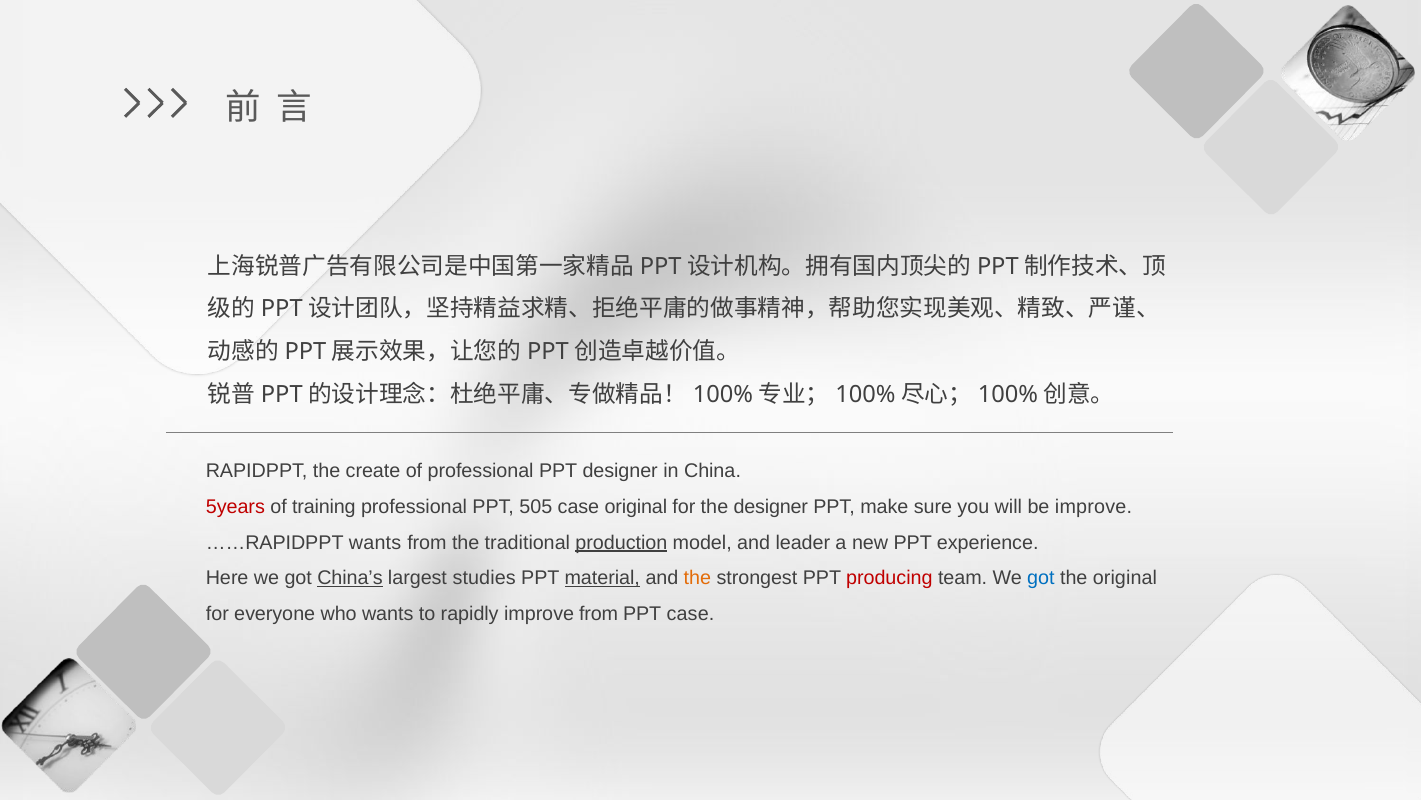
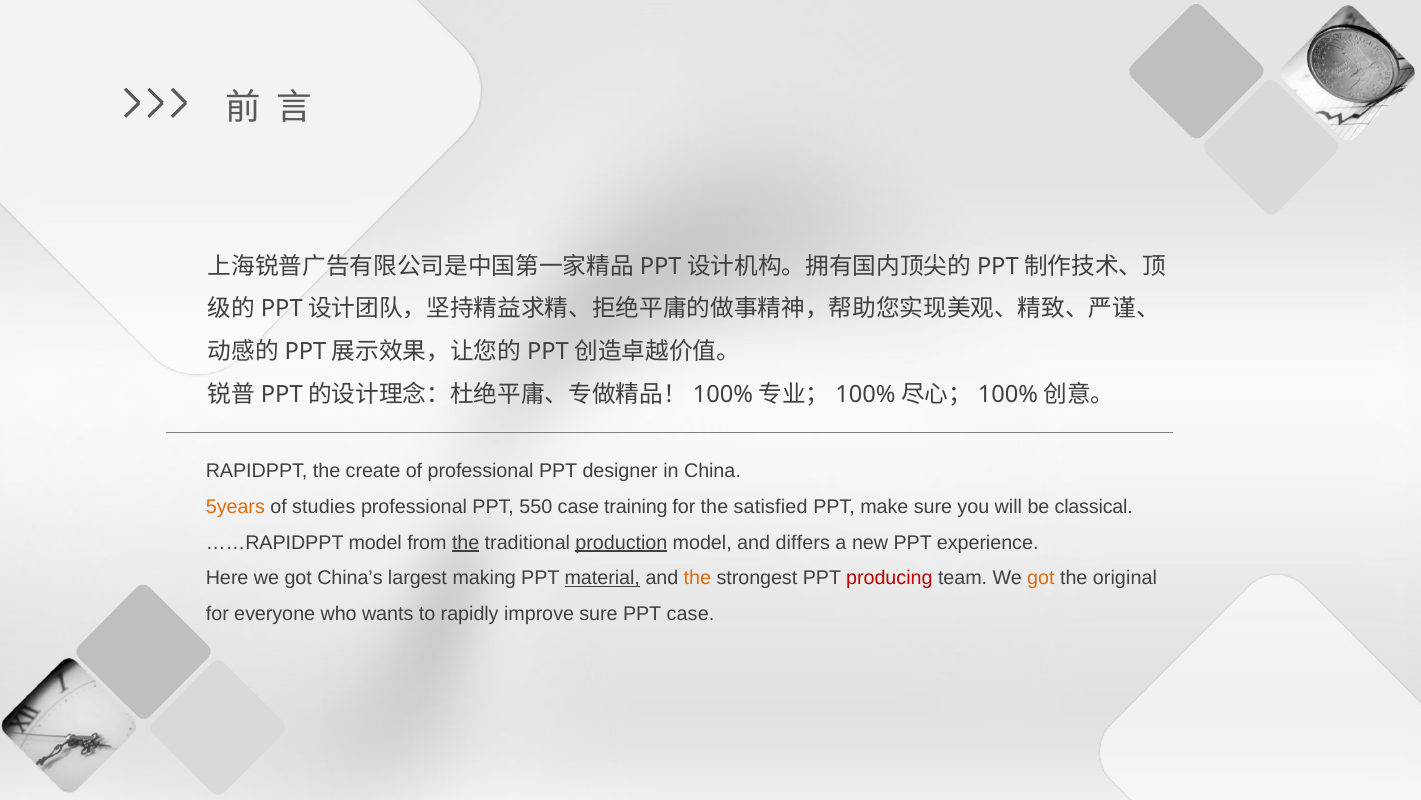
5years colour: red -> orange (235, 506)
training: training -> studies (324, 506)
505: 505 -> 550 (536, 506)
case original: original -> training (636, 506)
the designer: designer -> satisfied (771, 506)
be improve: improve -> classical (1094, 506)
……RAPIDPPT wants: wants -> model (375, 542)
the underline: none -> present (466, 542)
leader: leader -> differs (803, 542)
China’s underline: present -> none (350, 578)
studies: studies -> making (484, 578)
got colour: blue -> orange (1041, 578)
improve from: from -> sure (599, 613)
